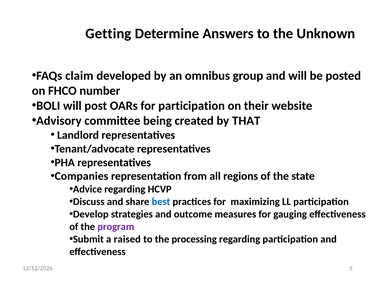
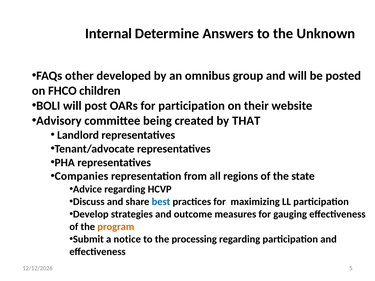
Getting: Getting -> Internal (109, 33)
claim: claim -> other (79, 76)
number: number -> children (100, 91)
program colour: purple -> orange (116, 227)
raised: raised -> notice (127, 239)
